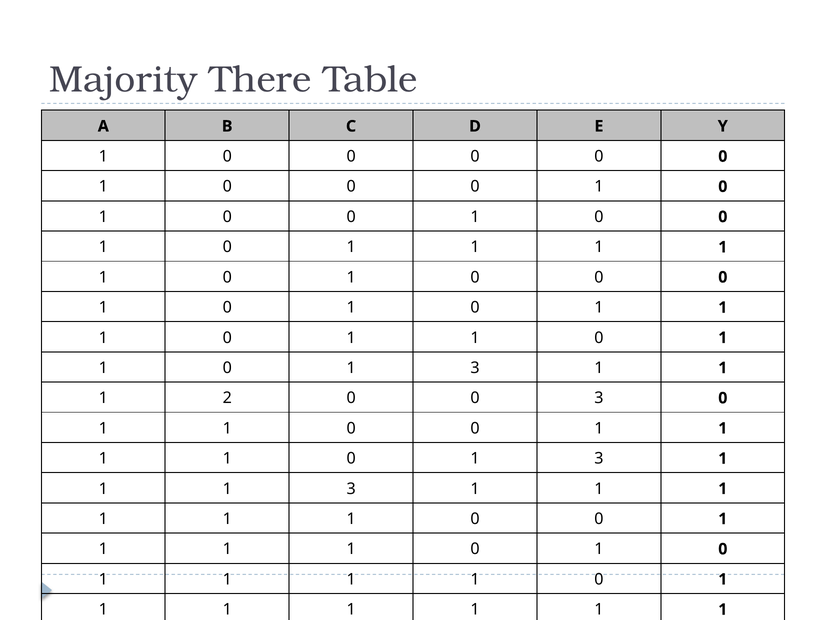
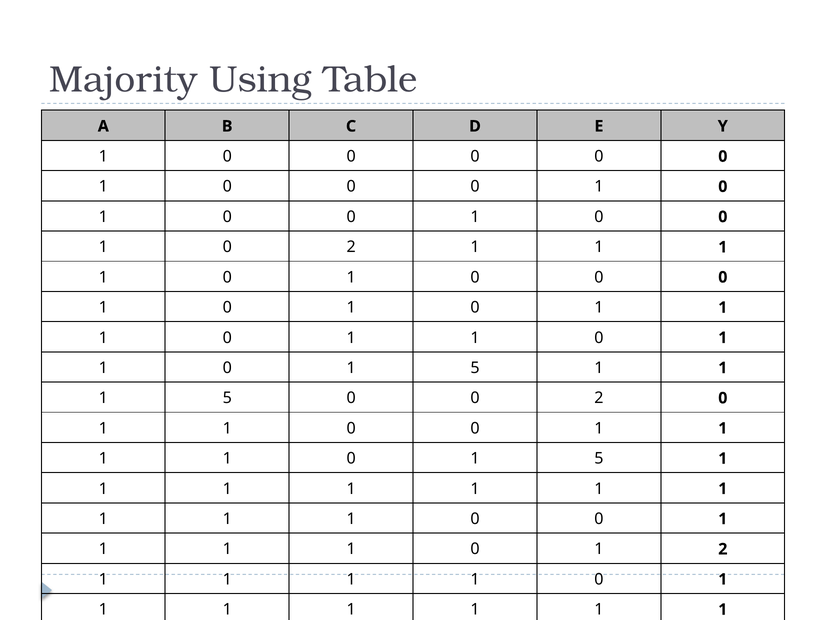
There: There -> Using (260, 80)
1: 1 -> 2 (351, 247)
3: 3 -> 5 (475, 368)
2: 2 -> 5 (227, 398)
0 0 3: 3 -> 2 (599, 398)
3: 3 -> 5 (599, 458)
3: 3 -> 1 (351, 488)
0: 0 -> 2 (723, 549)
